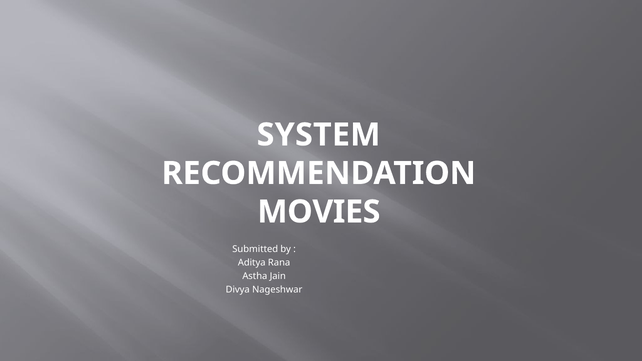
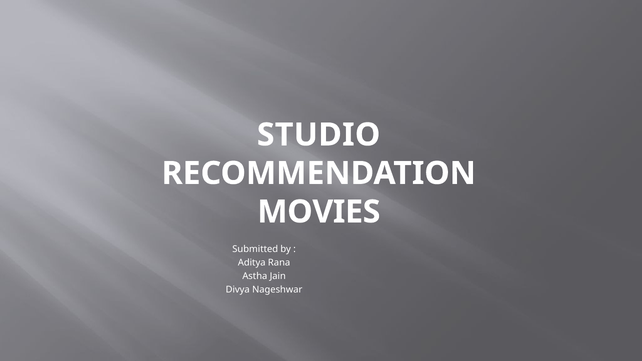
SYSTEM: SYSTEM -> STUDIO (319, 135)
